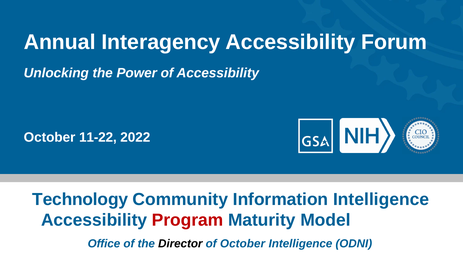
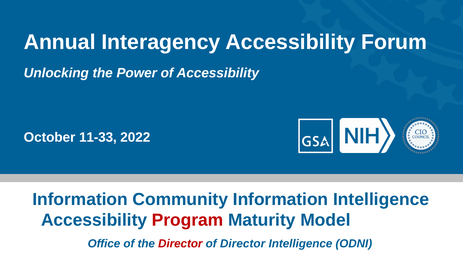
11-22: 11-22 -> 11-33 (98, 137)
Technology: Technology -> Information (80, 199)
Director colour: black -> red (180, 243)
of October: October -> Director (243, 243)
